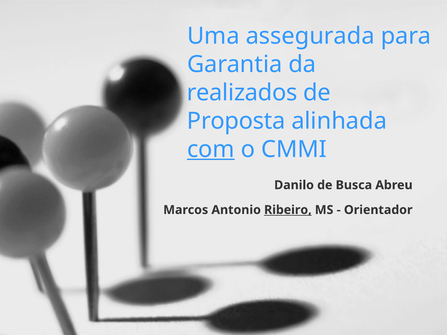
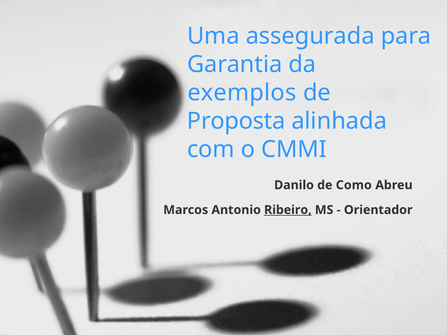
realizados: realizados -> exemplos (242, 93)
com underline: present -> none (211, 149)
Busca: Busca -> Como (354, 185)
